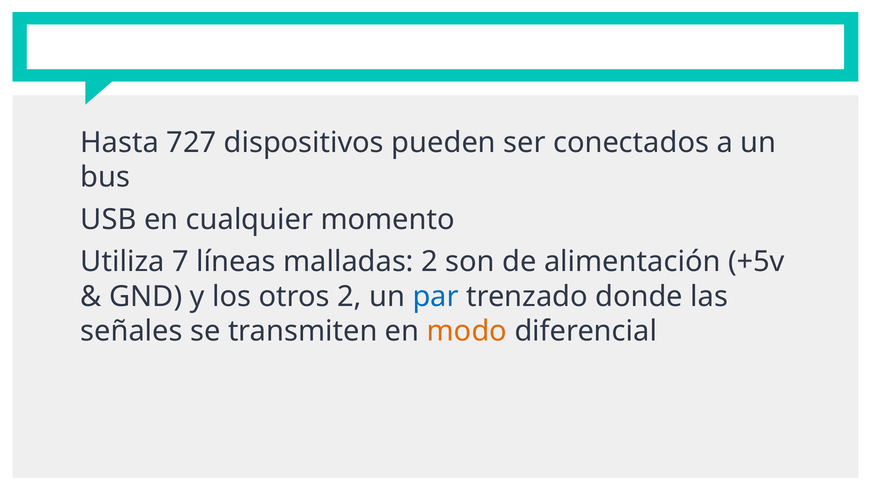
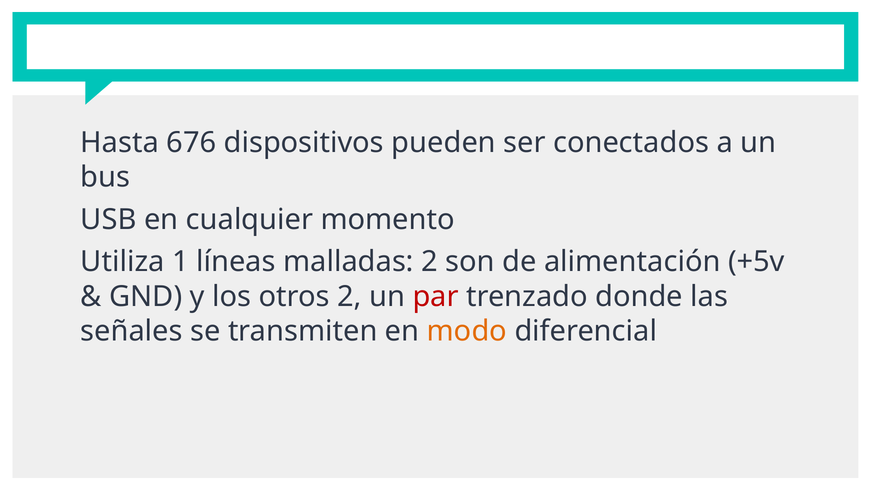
727: 727 -> 676 (191, 142)
7: 7 -> 1 (180, 262)
par colour: blue -> red (436, 296)
